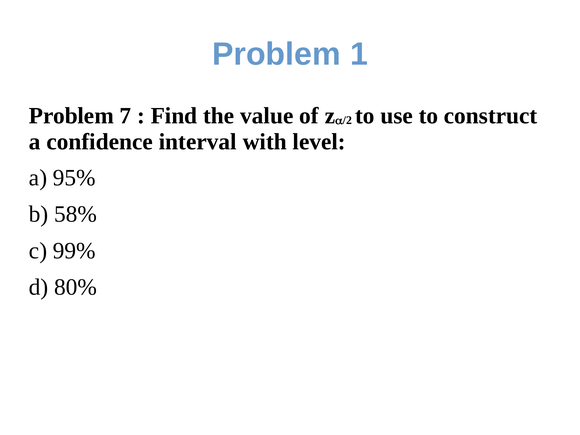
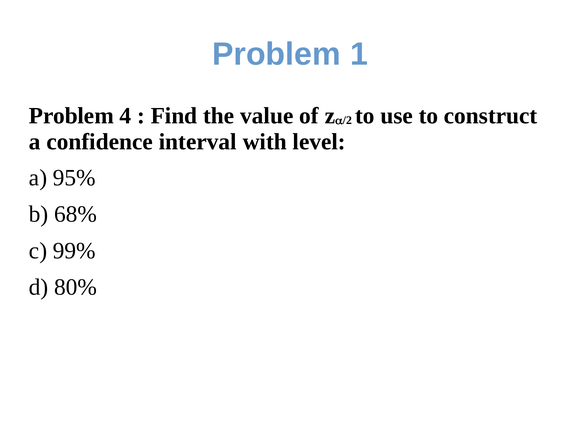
7: 7 -> 4 (125, 116)
58%: 58% -> 68% (76, 214)
